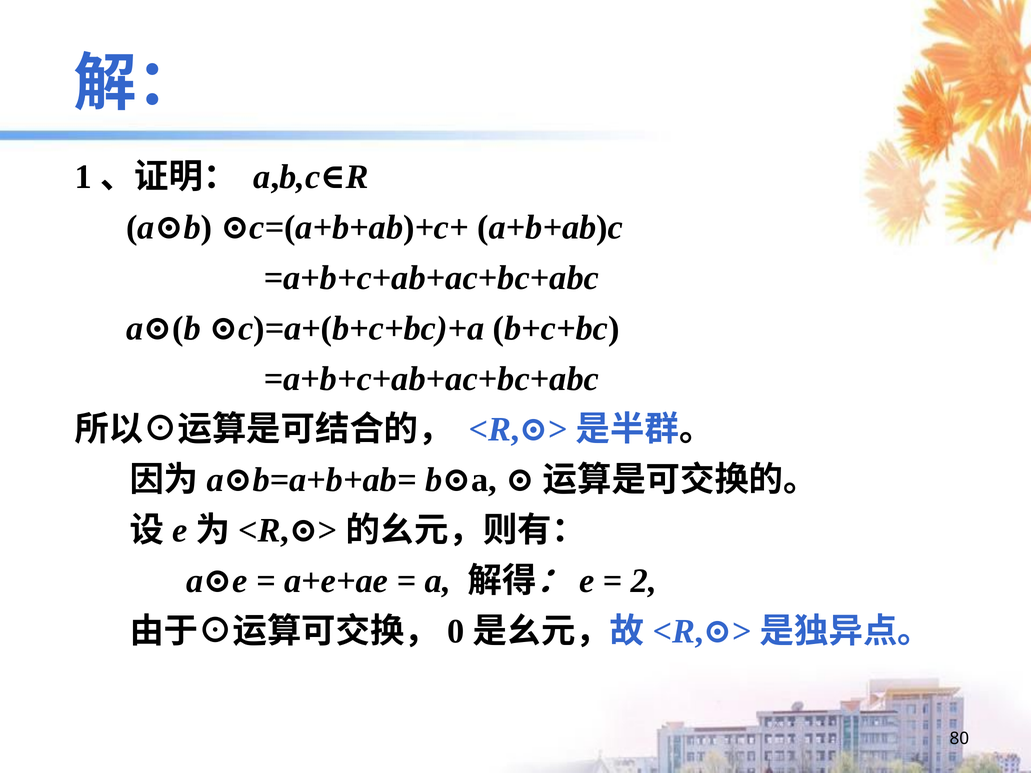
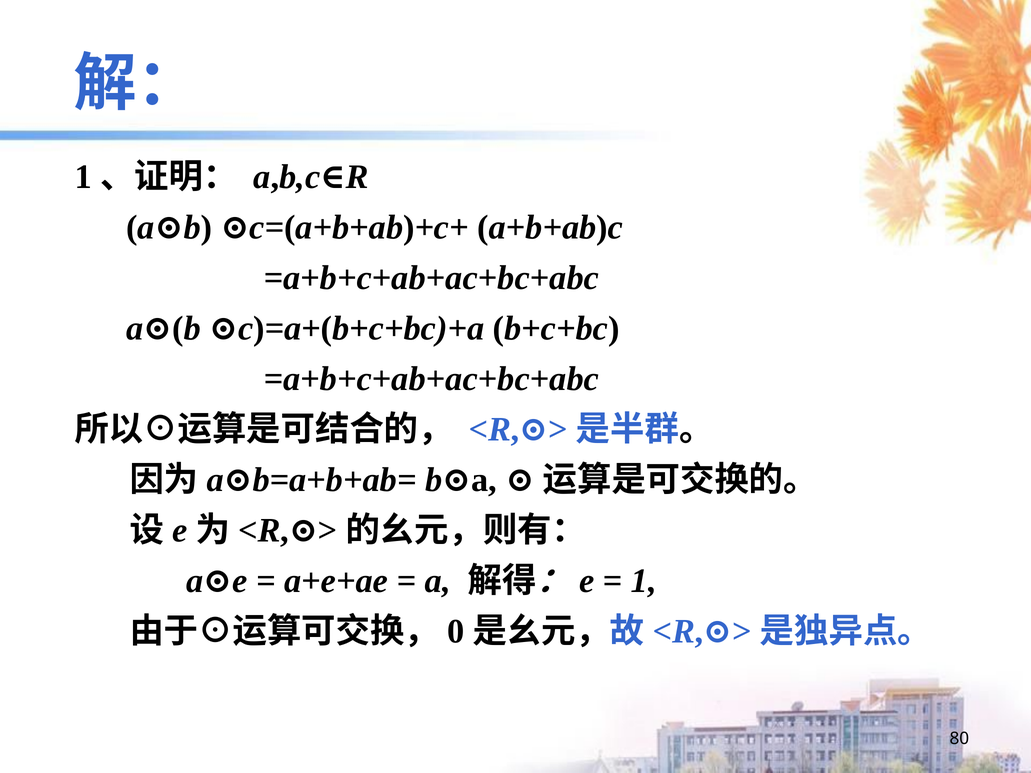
2: 2 -> 1 (644, 581)
